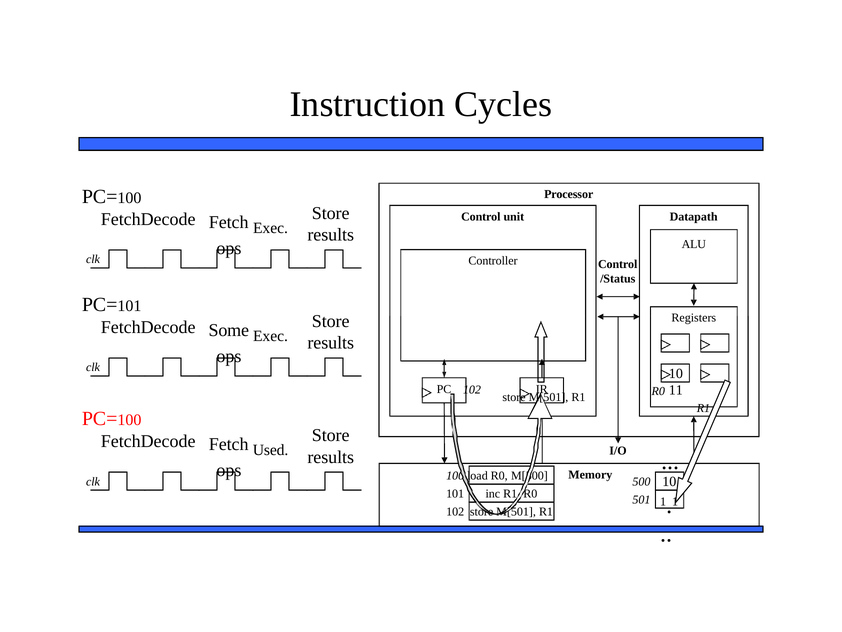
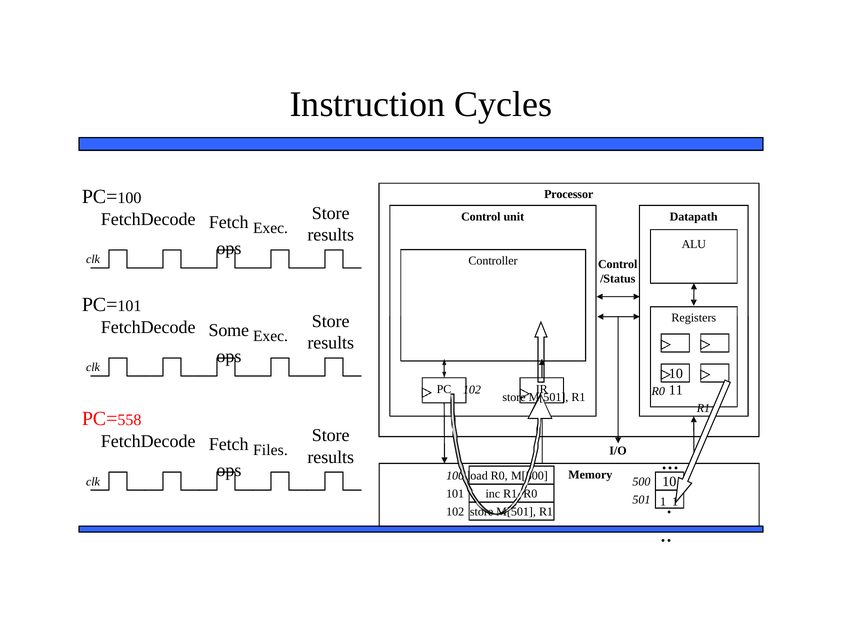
100: 100 -> 558 (129, 420)
Used: Used -> Files (270, 450)
